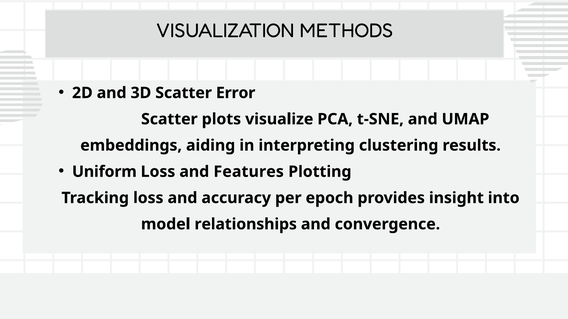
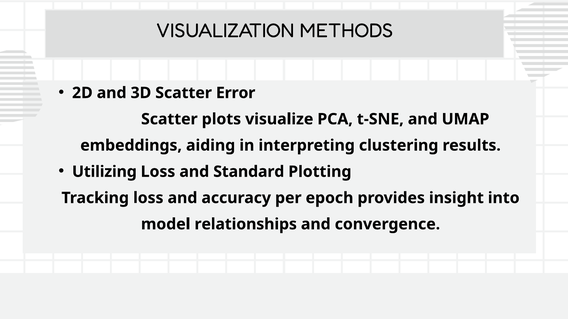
Uniform: Uniform -> Utilizing (104, 172)
Features: Features -> Standard (249, 172)
